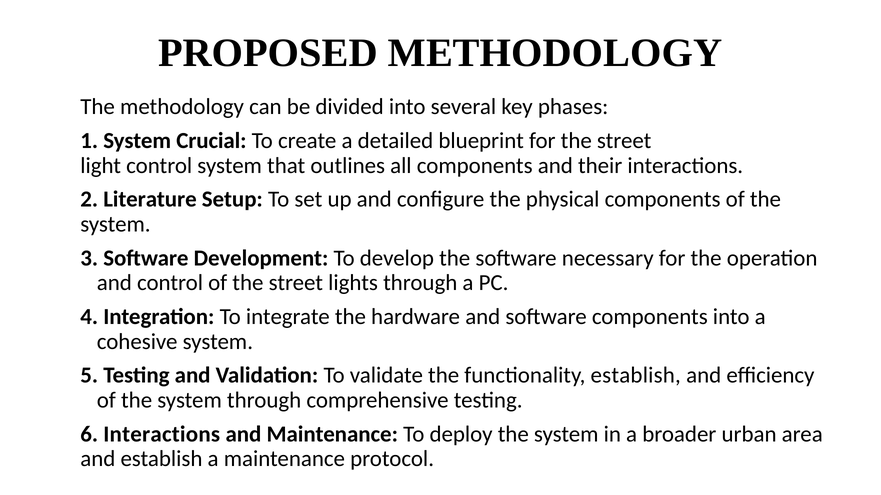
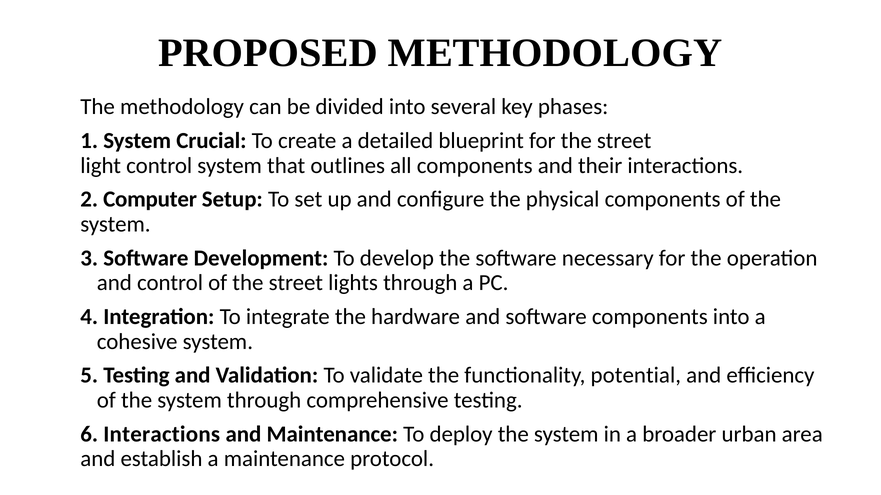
Literature: Literature -> Computer (150, 200)
functionality establish: establish -> potential (636, 376)
